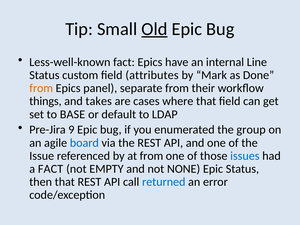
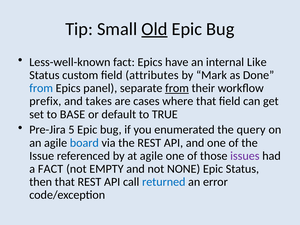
Line: Line -> Like (257, 62)
from colour: orange -> blue (41, 88)
from underline: none -> present (177, 88)
things: things -> prefix (45, 101)
LDAP: LDAP -> TRUE (165, 114)
9: 9 -> 5 (71, 130)
group: group -> query (251, 130)
at from: from -> agile (151, 156)
issues colour: blue -> purple (245, 156)
